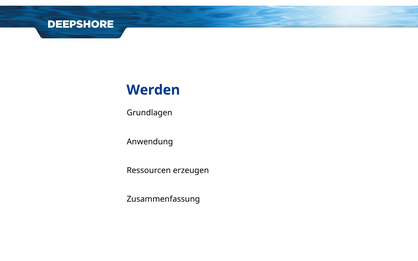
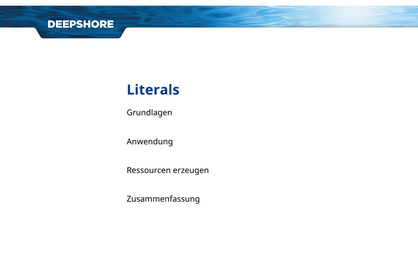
Werden: Werden -> Literals (153, 90)
